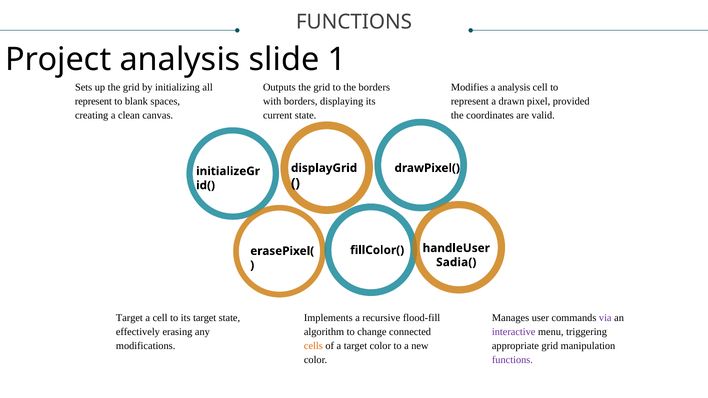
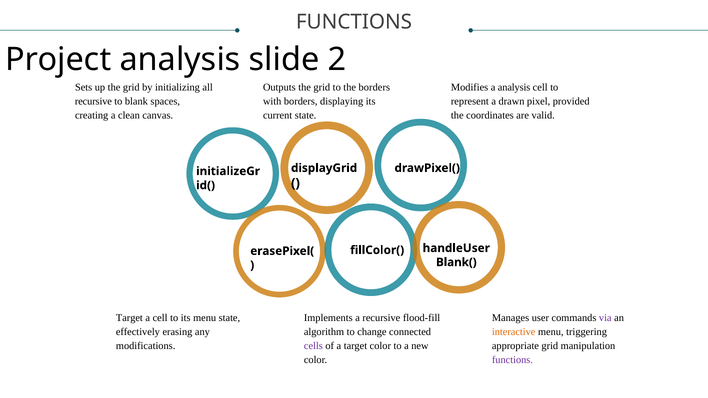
1: 1 -> 2 (337, 59)
represent: represent -> recursive (93, 101)
Sadia(: Sadia( -> Blank( (456, 262)
its target: target -> menu (205, 318)
interactive colour: purple -> orange (514, 332)
cells colour: orange -> purple (313, 346)
